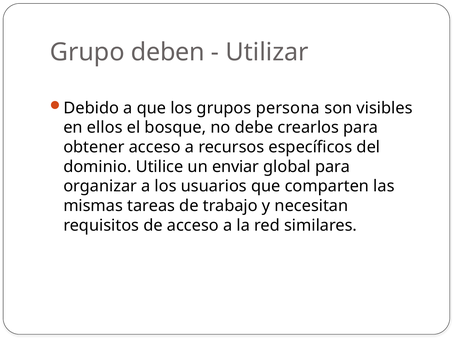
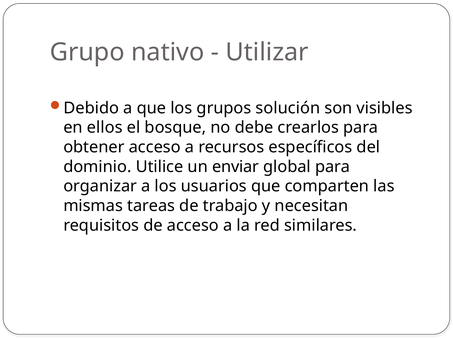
deben: deben -> nativo (168, 52)
persona: persona -> solución (288, 108)
